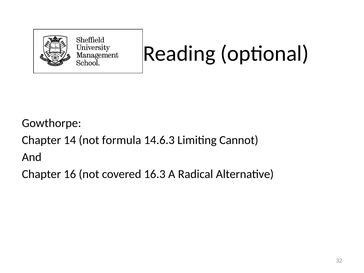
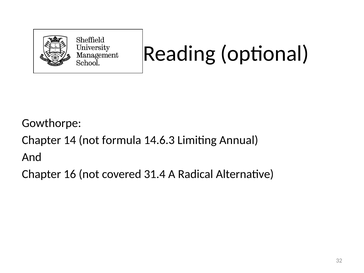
Cannot: Cannot -> Annual (239, 140)
16.3: 16.3 -> 31.4 (155, 174)
